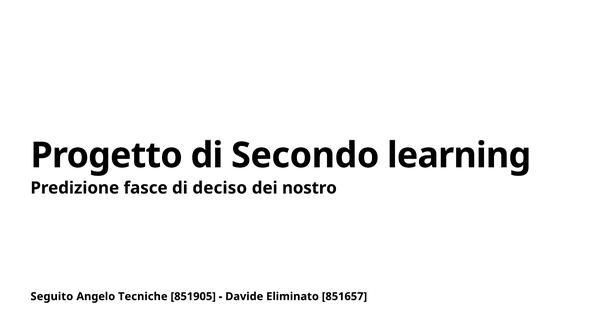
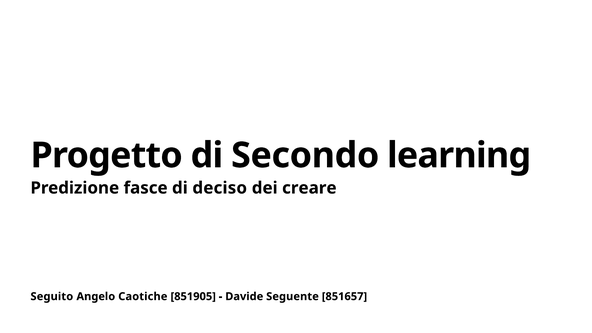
nostro: nostro -> creare (309, 188)
Tecniche: Tecniche -> Caotiche (143, 296)
Eliminato: Eliminato -> Seguente (292, 296)
